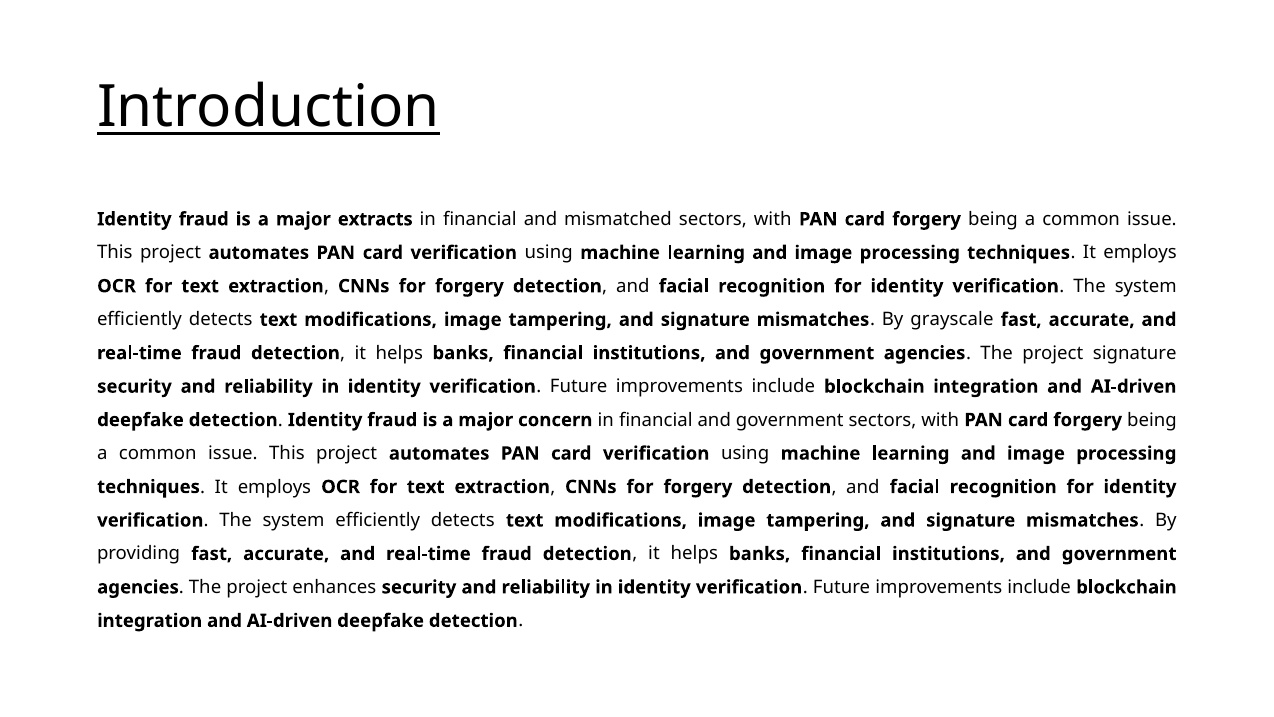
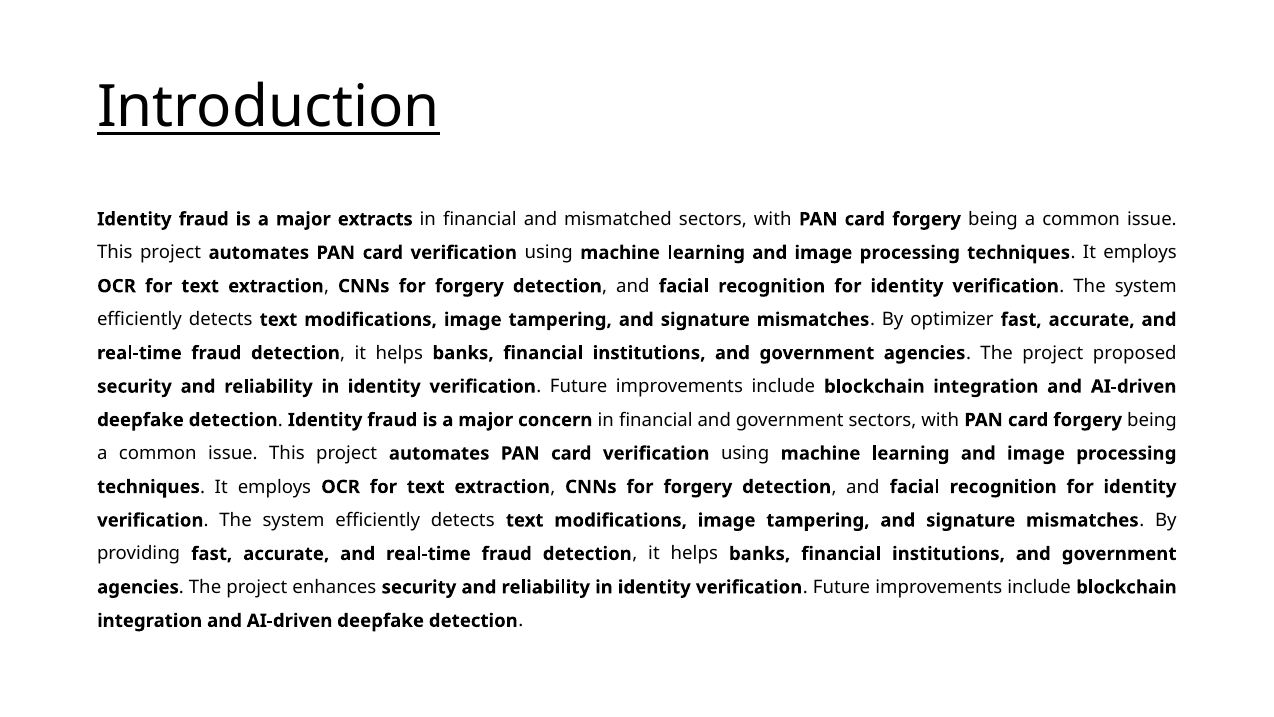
grayscale: grayscale -> optimizer (952, 319)
project signature: signature -> proposed (1135, 353)
